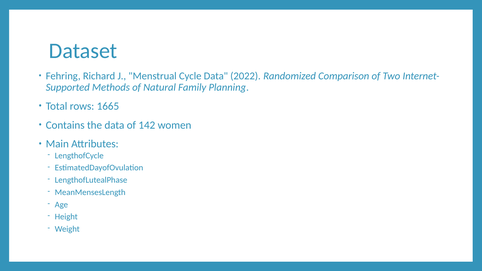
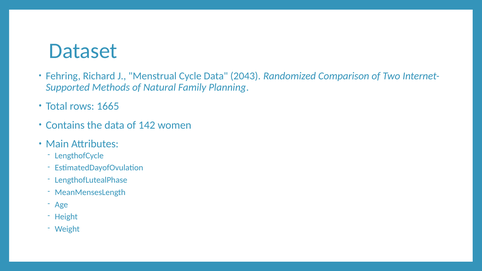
2022: 2022 -> 2043 (246, 76)
